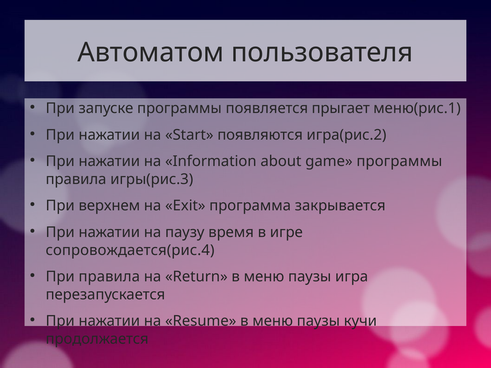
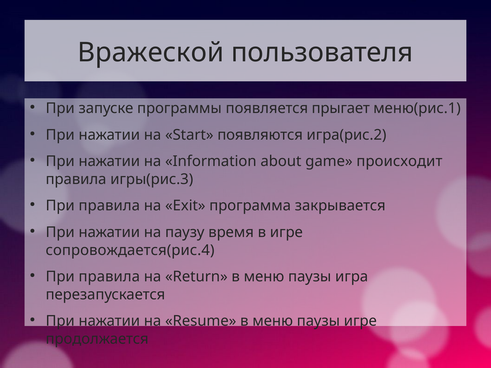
Автоматом: Автоматом -> Вражеской (151, 53)
game программы: программы -> происходит (399, 162)
верхнем: верхнем -> правила (109, 206)
паузы кучи: кучи -> игре (360, 321)
